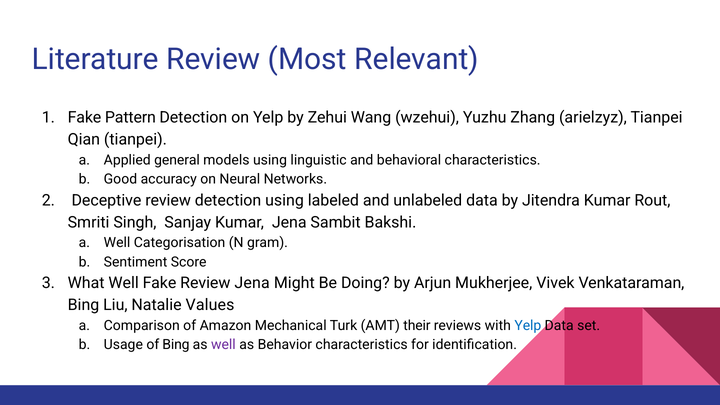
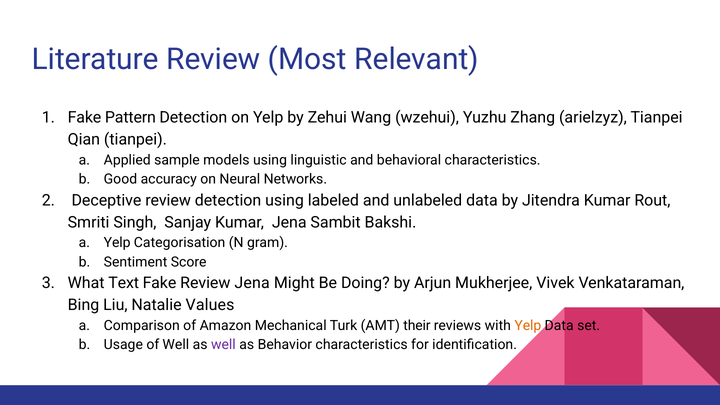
general: general -> sample (177, 160)
Well: Well -> Yelp (117, 243)
What Well: Well -> Text (124, 283)
Yelp colour: blue -> orange (528, 325)
of Bing: Bing -> Well (176, 345)
